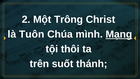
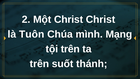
Một Trông: Trông -> Christ (69, 19)
Mạng underline: present -> none (119, 34)
tội thôi: thôi -> trên (70, 49)
